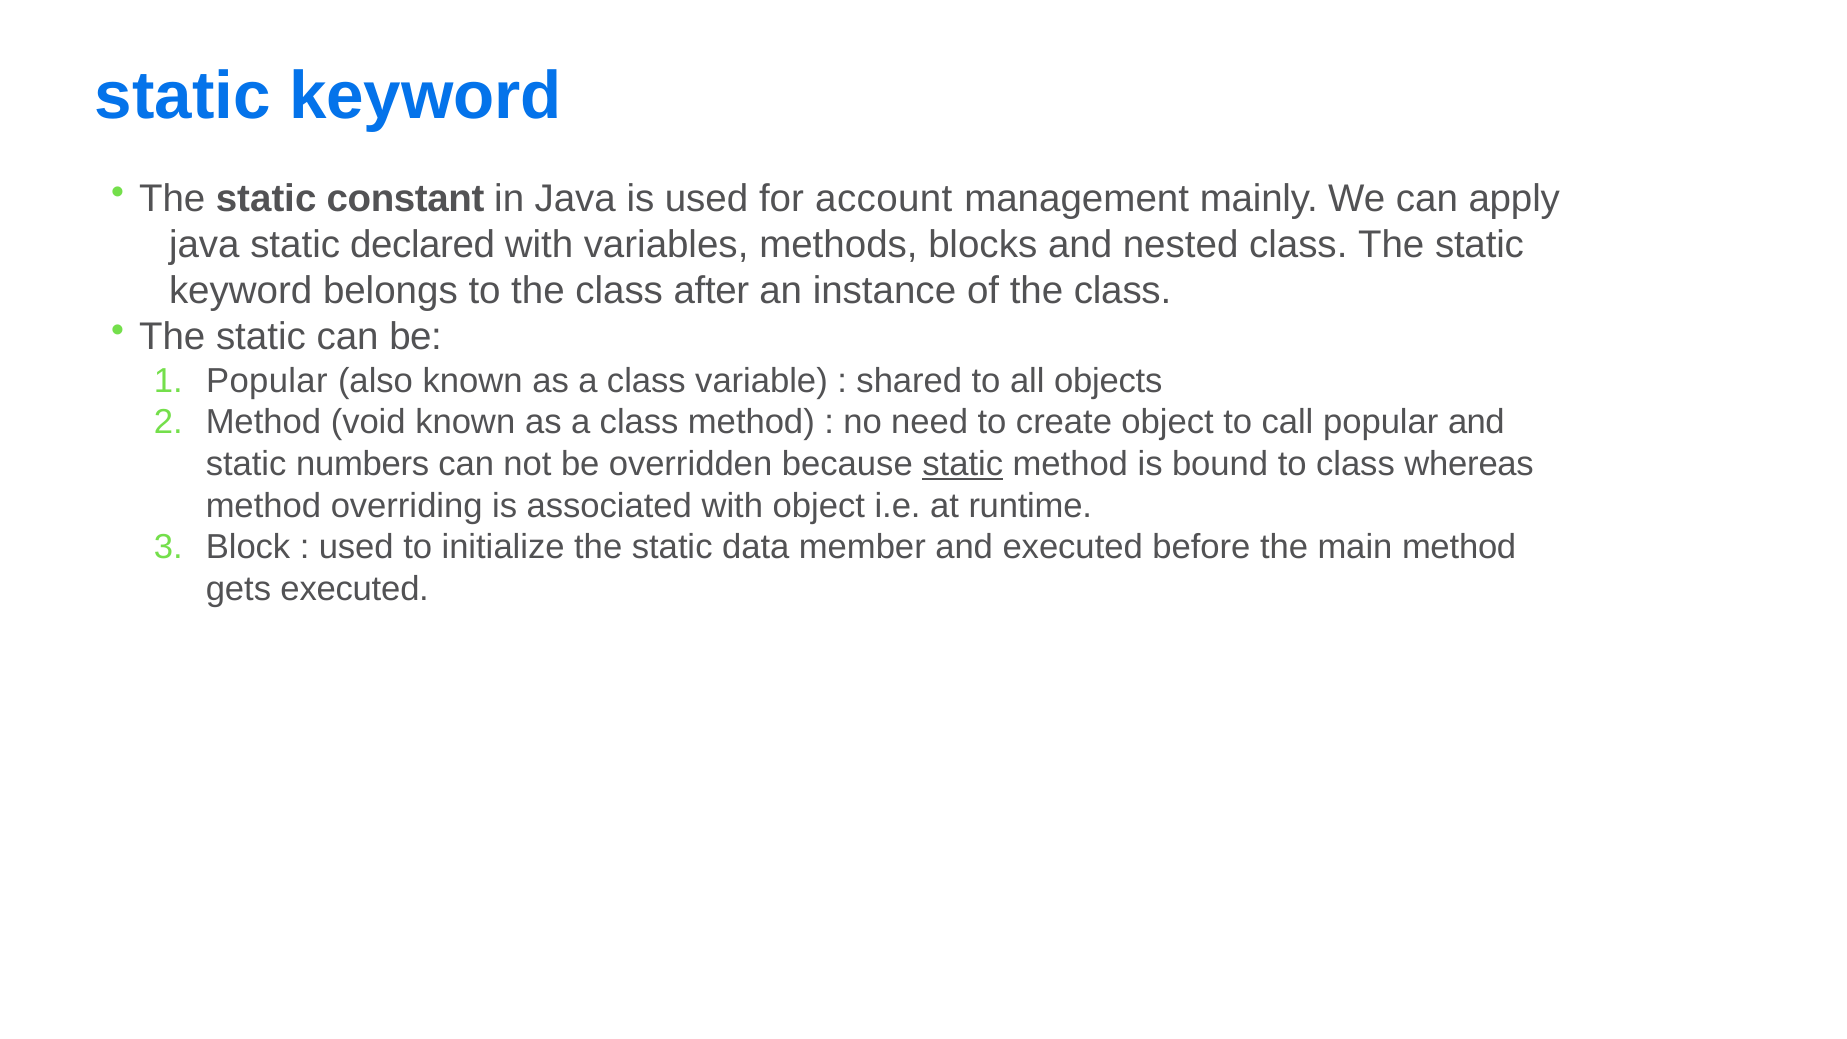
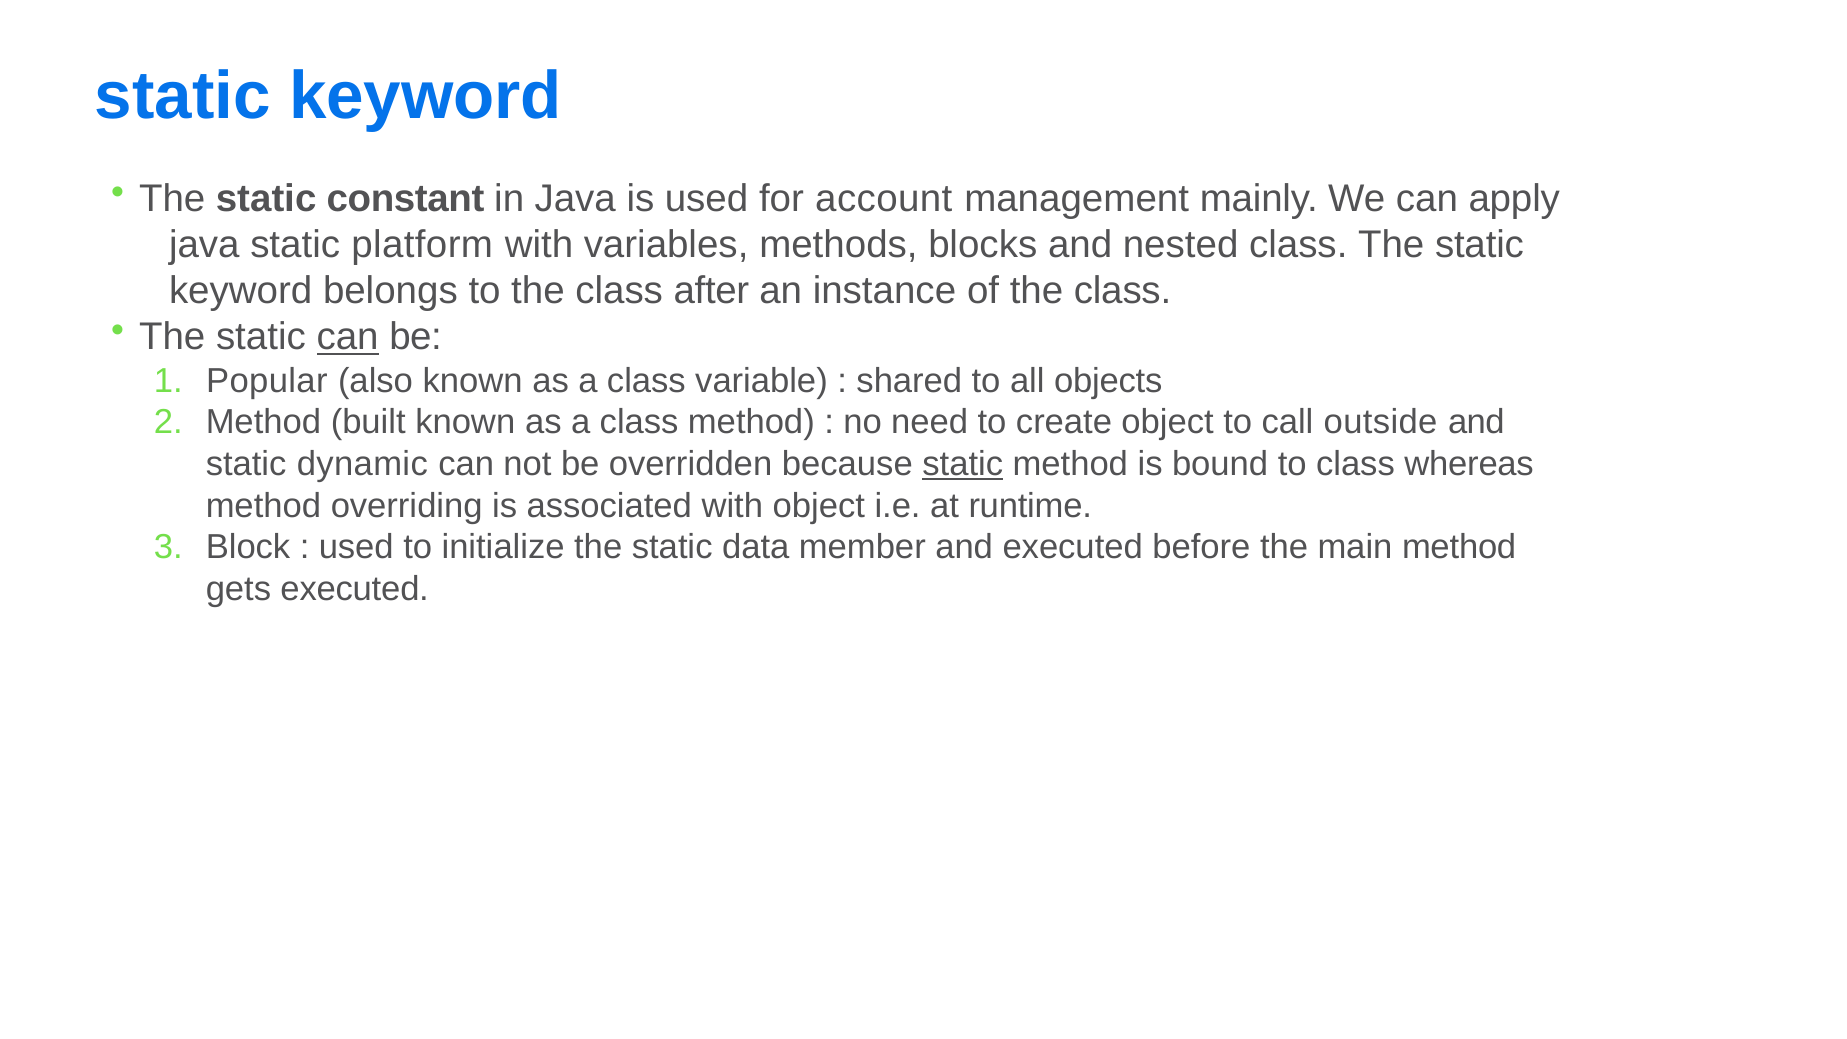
declared: declared -> platform (422, 245)
can underline: none -> present (348, 337)
void: void -> built (368, 423)
call popular: popular -> outside (1381, 423)
numbers: numbers -> dynamic (362, 464)
